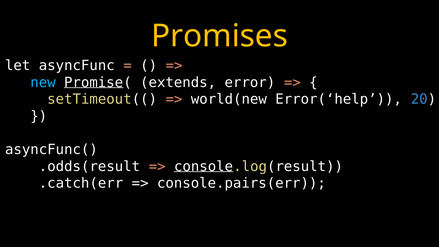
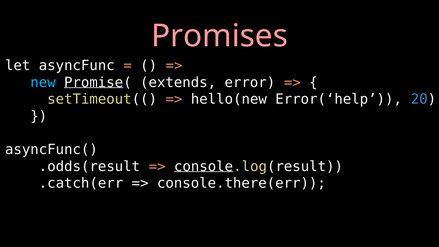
Promises colour: yellow -> pink (220, 36)
world(new: world(new -> hello(new (229, 99)
console.pairs(err: console.pairs(err -> console.there(err (241, 183)
